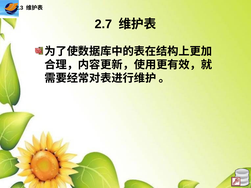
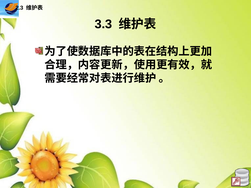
2.7: 2.7 -> 3.3 (103, 24)
